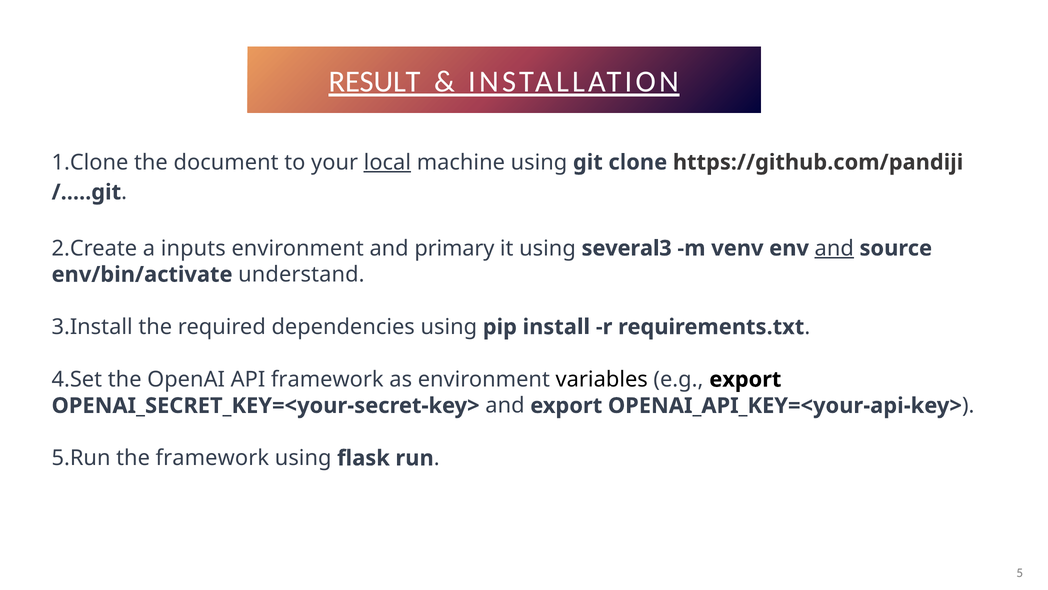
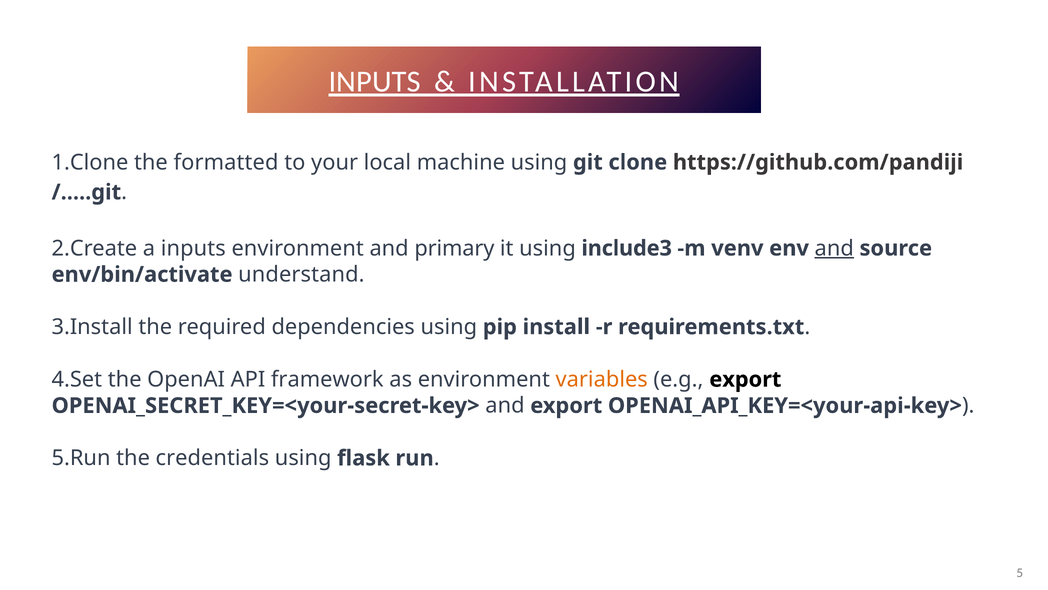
RESULT: RESULT -> INPUTS (375, 82)
document: document -> formatted (226, 162)
local underline: present -> none (387, 162)
several3: several3 -> include3 (627, 248)
variables colour: black -> orange (602, 379)
the framework: framework -> credentials (212, 458)
